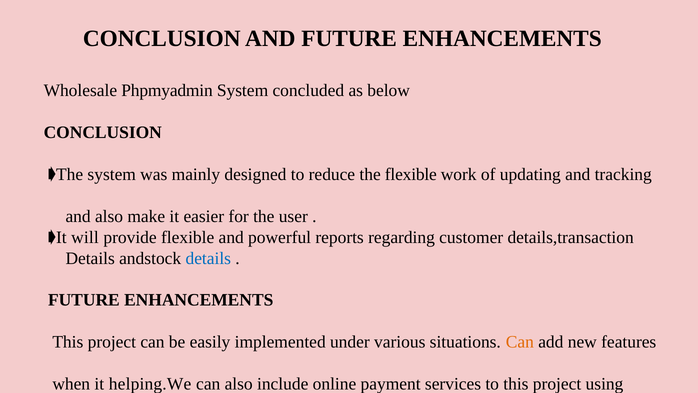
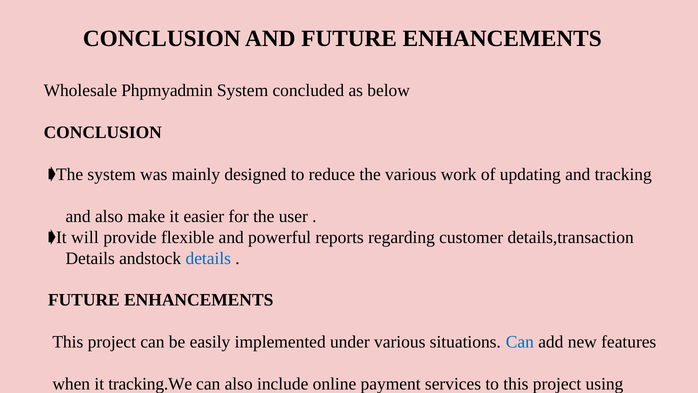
the flexible: flexible -> various (411, 174)
Can colour: orange -> blue (520, 342)
helping.We: helping.We -> tracking.We (150, 384)
